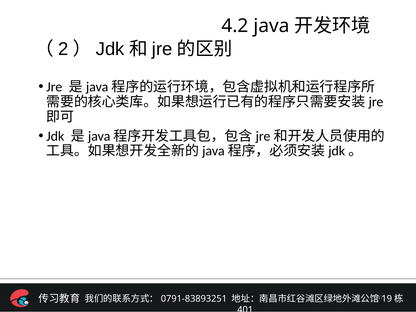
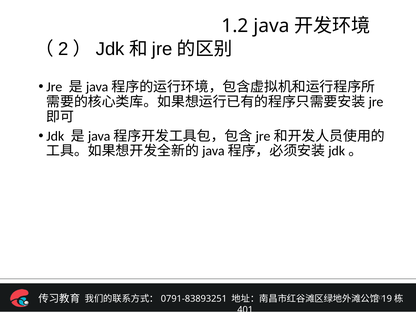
4.2: 4.2 -> 1.2 (235, 26)
